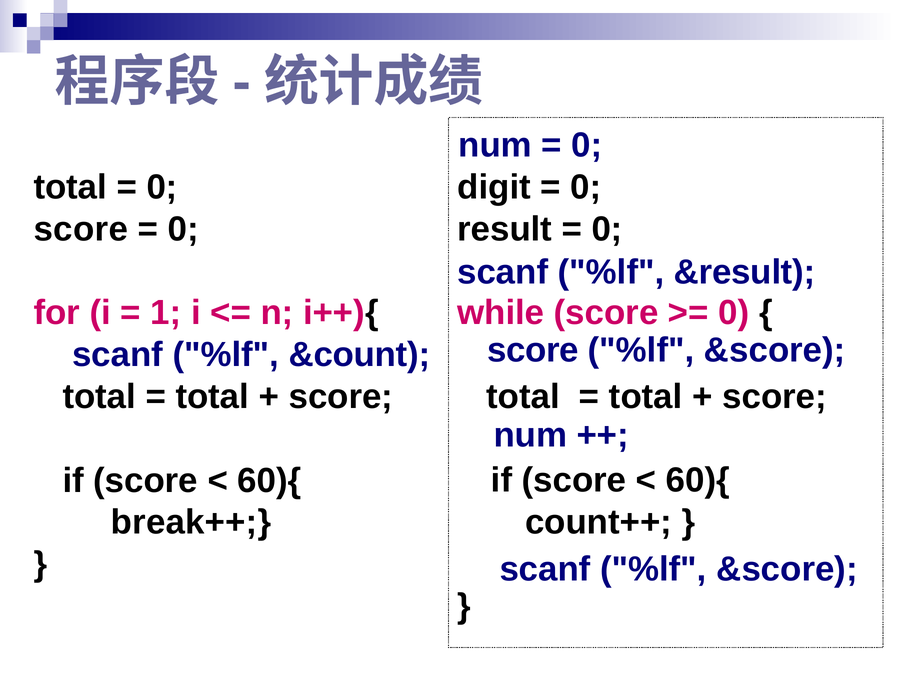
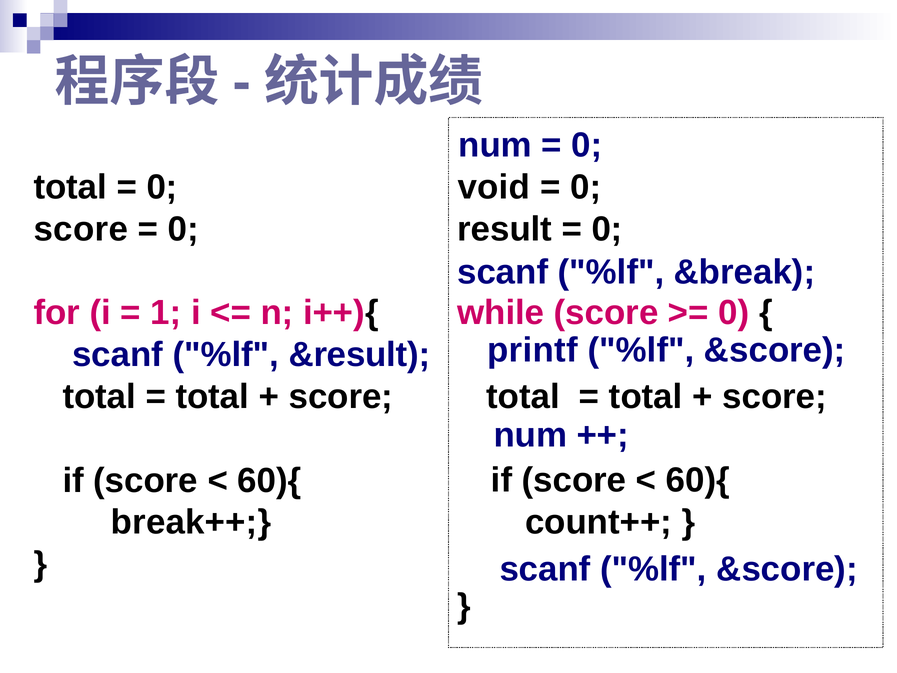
digit: digit -> void (494, 187)
&result: &result -> &break (744, 272)
score: score -> printf (533, 350)
&count: &count -> &result (359, 355)
